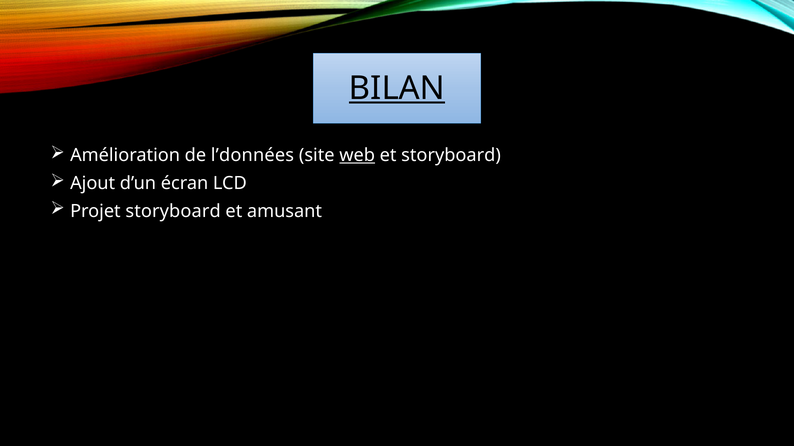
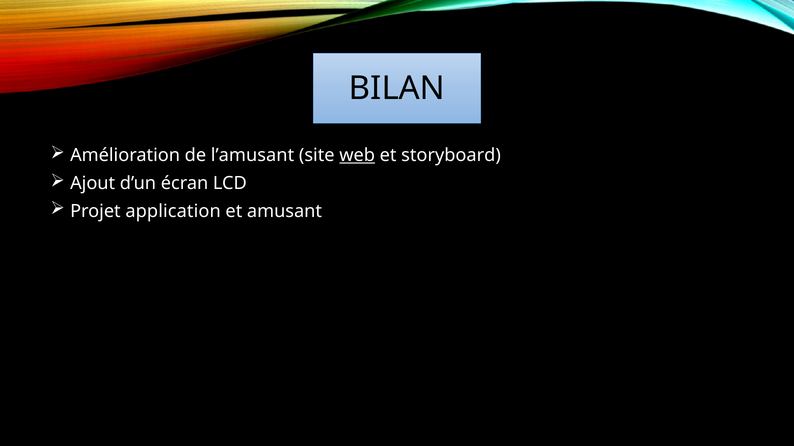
BILAN underline: present -> none (397, 88)
l’données: l’données -> l’amusant (252, 156)
Projet storyboard: storyboard -> application (173, 211)
